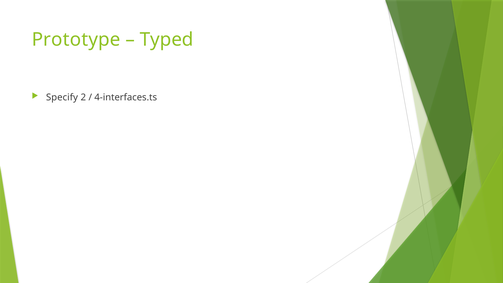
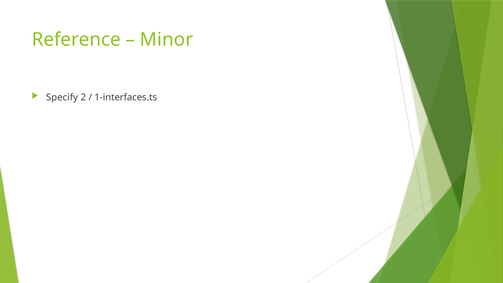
Prototype: Prototype -> Reference (76, 40)
Typed: Typed -> Minor (167, 40)
4-interfaces.ts: 4-interfaces.ts -> 1-interfaces.ts (126, 97)
